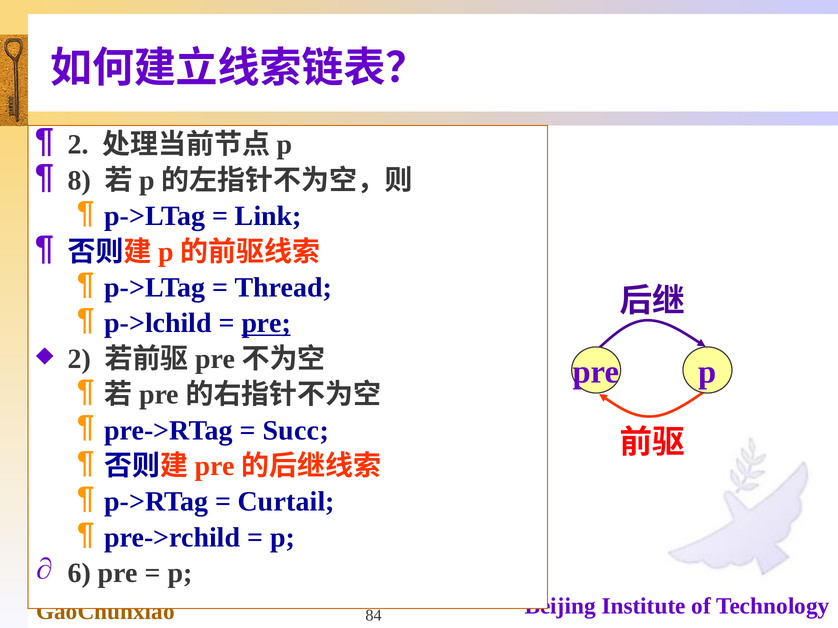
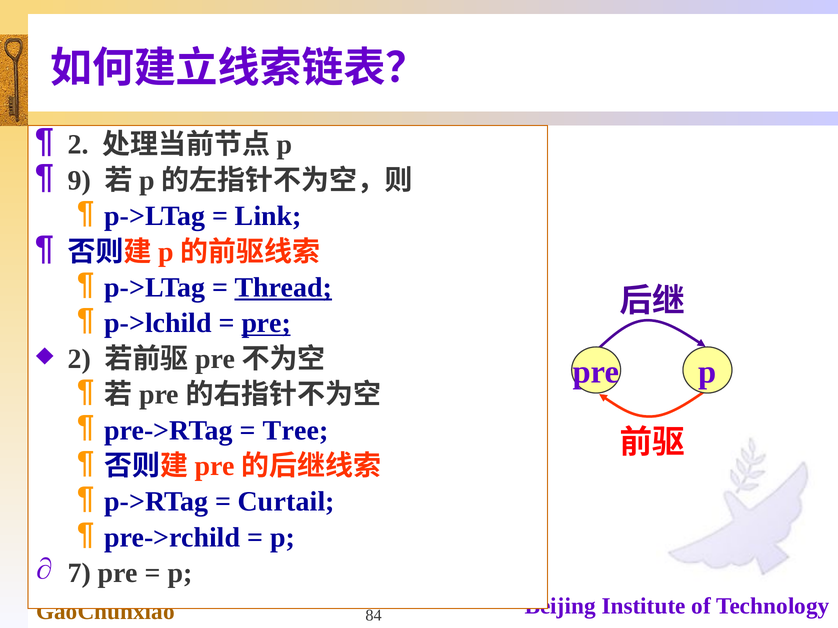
8: 8 -> 9 (79, 181)
Thread underline: none -> present (283, 288)
Succ: Succ -> Tree (296, 431)
6: 6 -> 7 (79, 574)
